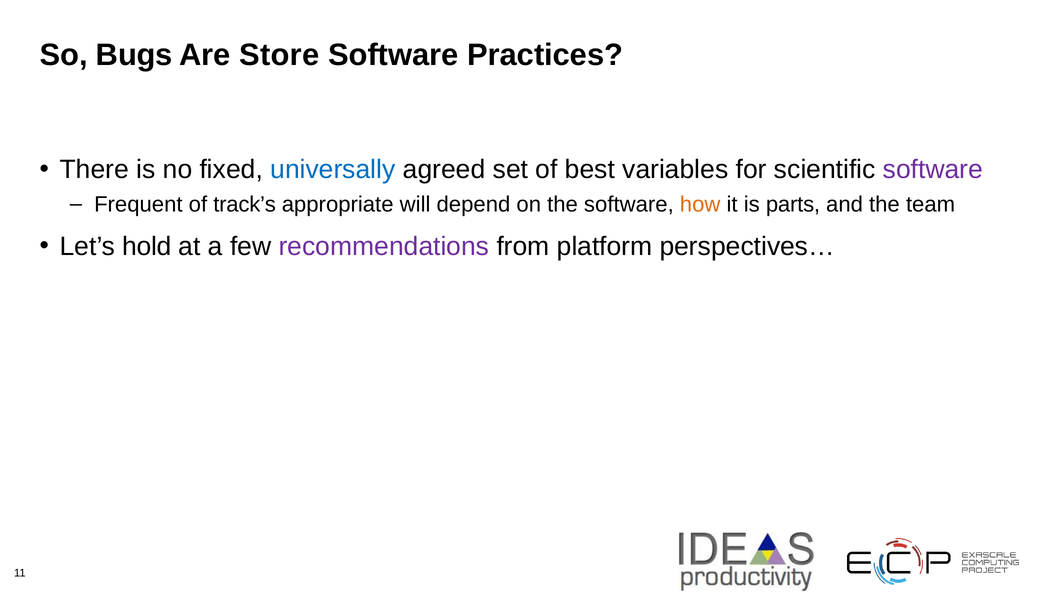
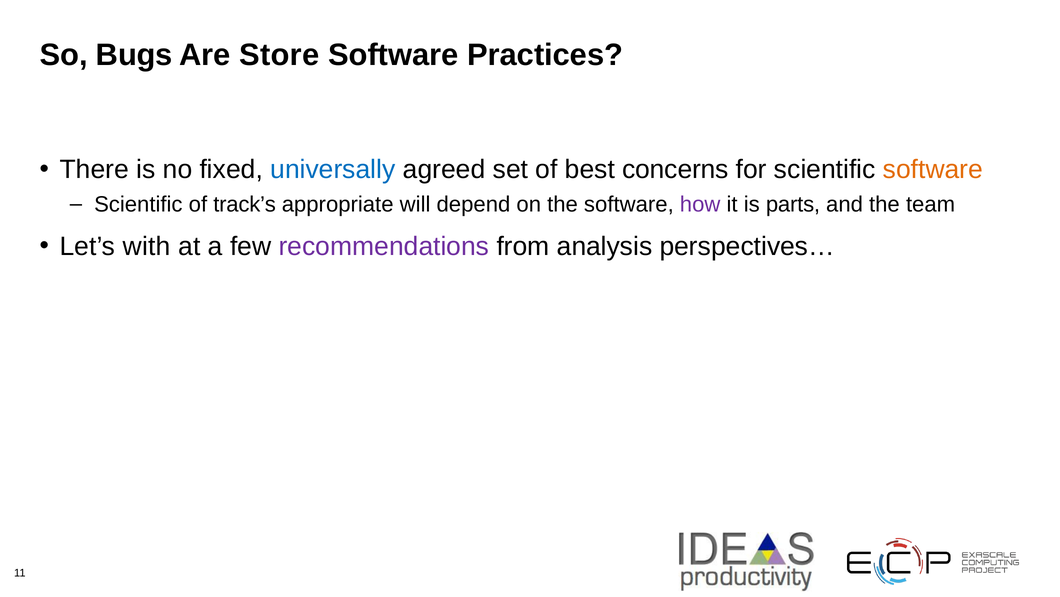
variables: variables -> concerns (675, 169)
software colour: purple -> orange (933, 169)
Frequent: Frequent -> Scientific (138, 204)
how colour: orange -> purple (700, 204)
hold: hold -> with (147, 246)
platform: platform -> analysis (605, 246)
